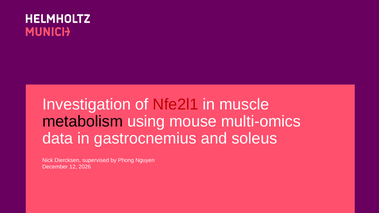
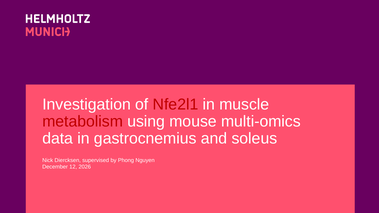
metabolism colour: black -> red (83, 122)
